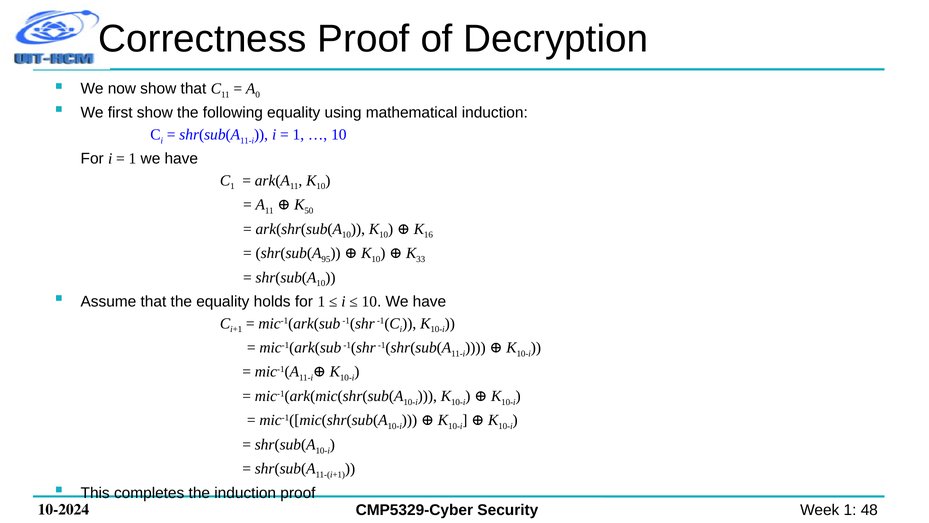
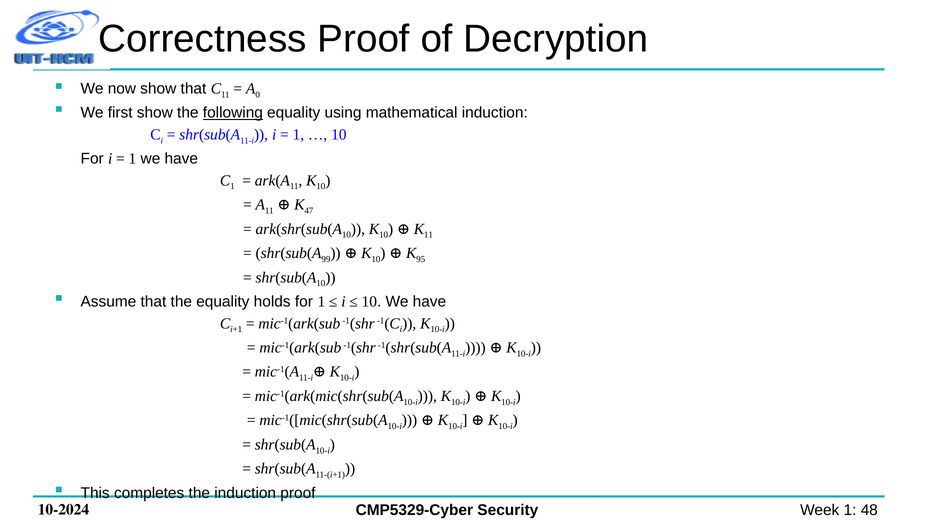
following underline: none -> present (233, 113)
50: 50 -> 47 (309, 211)
16: 16 -> 11 (428, 235)
95: 95 -> 99 (326, 259)
33: 33 -> 95 (421, 259)
